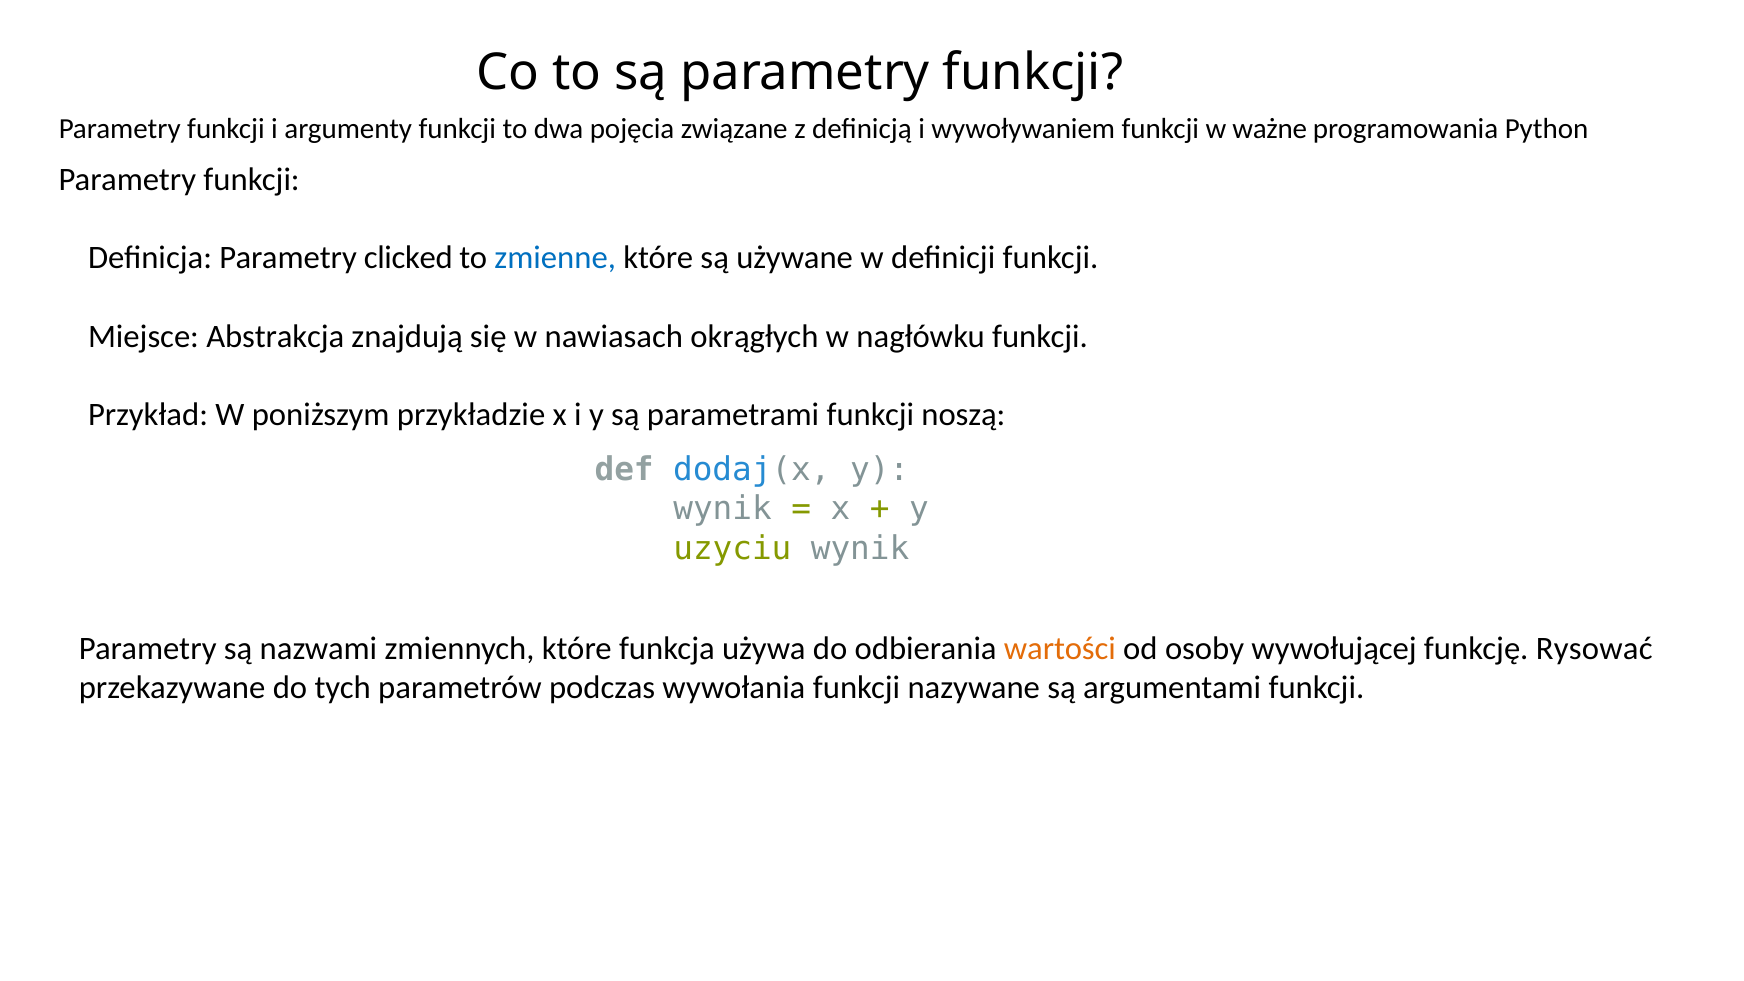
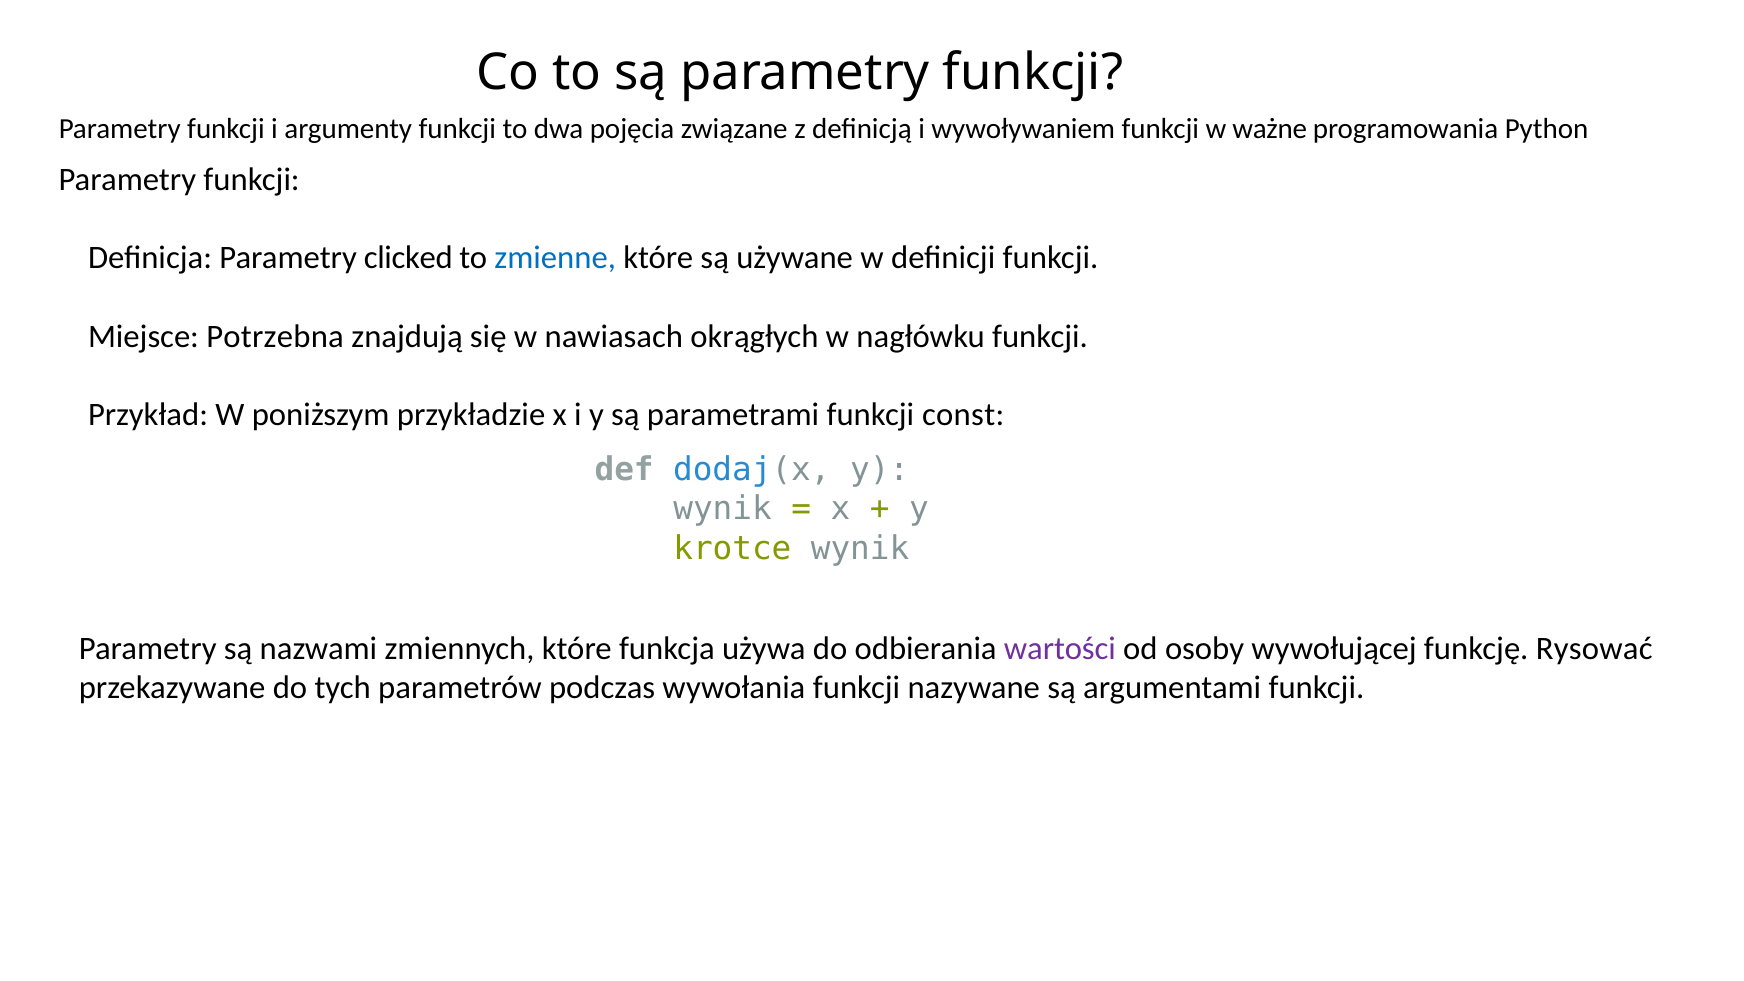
Abstrakcja: Abstrakcja -> Potrzebna (275, 336)
noszą: noszą -> const (963, 415)
uzyciu: uzyciu -> krotce (732, 548)
wartości colour: orange -> purple (1060, 648)
